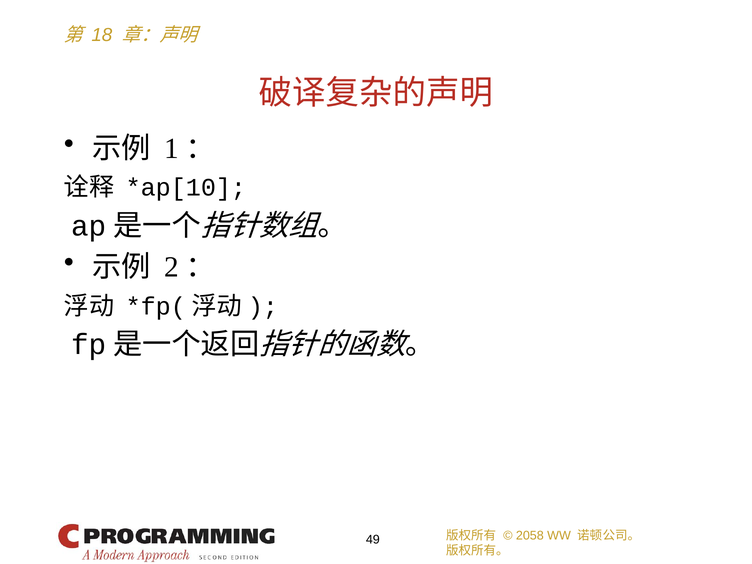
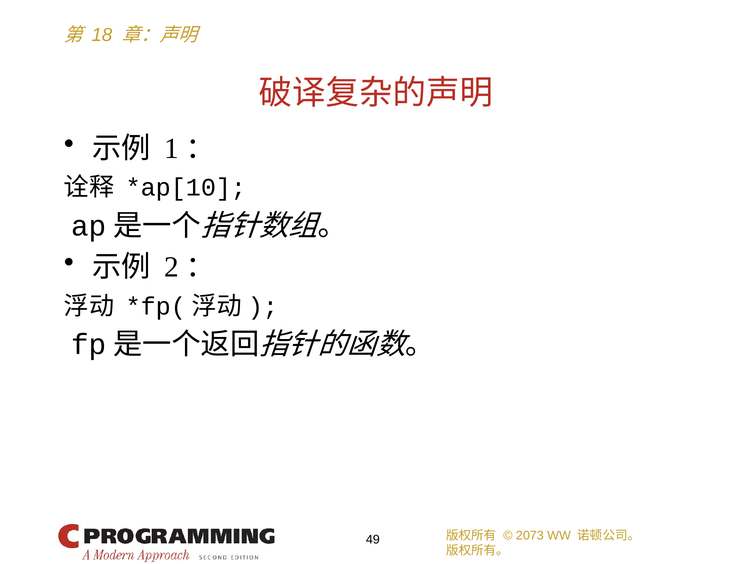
2058: 2058 -> 2073 (530, 535)
